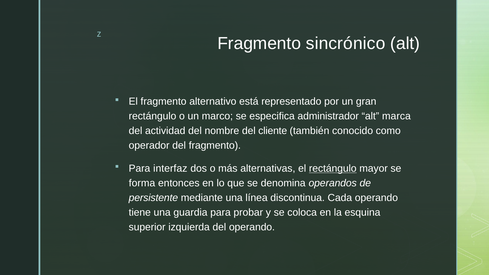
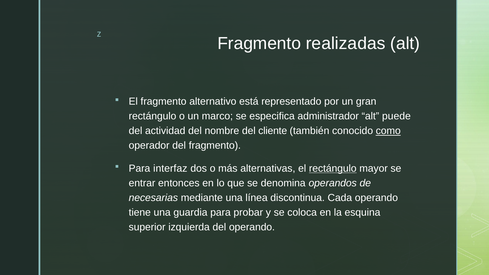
sincrónico: sincrónico -> realizadas (346, 43)
marca: marca -> puede (396, 116)
como underline: none -> present (388, 131)
forma: forma -> entrar (142, 183)
persistente: persistente -> necesarias (153, 198)
